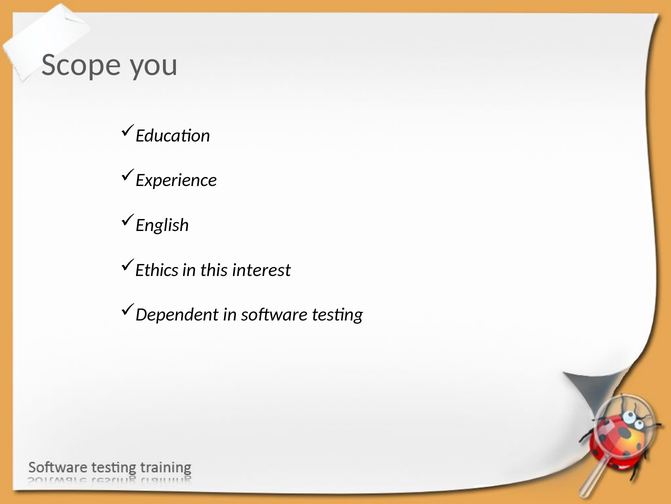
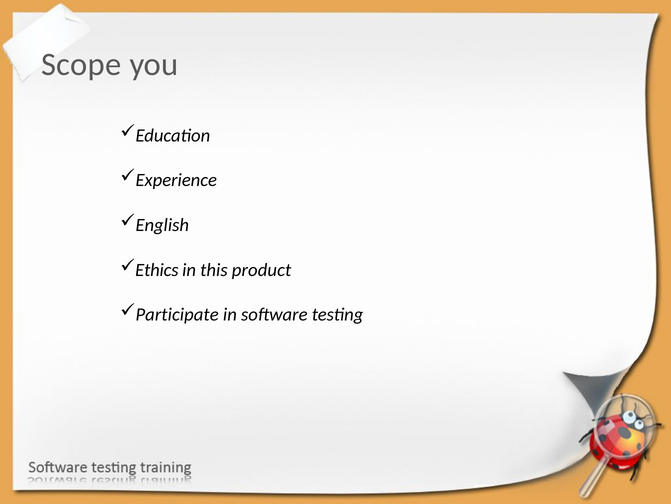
interest: interest -> product (262, 270)
Dependent: Dependent -> Participate (177, 314)
